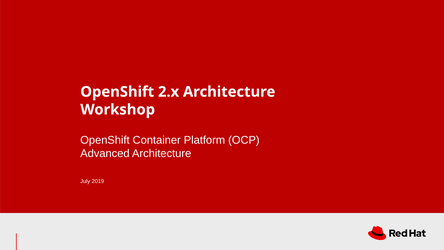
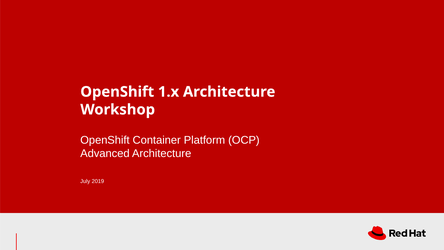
2.x: 2.x -> 1.x (169, 92)
